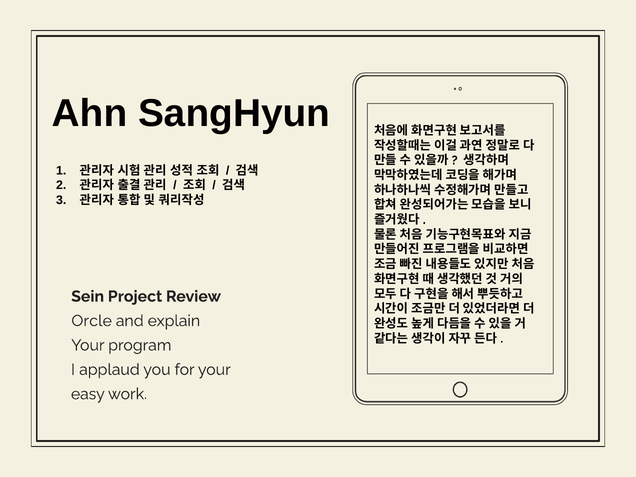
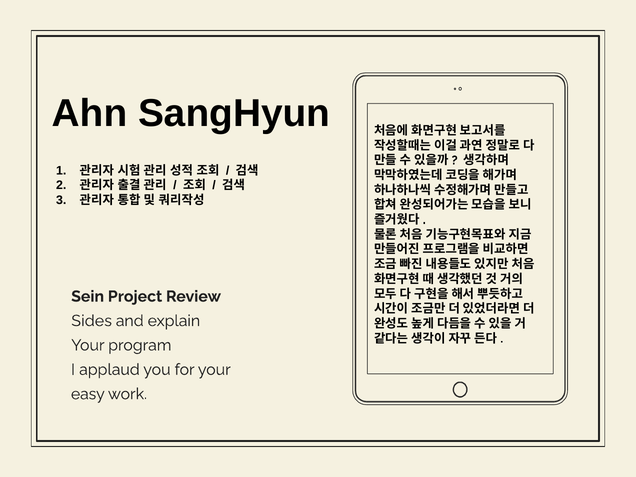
Orcle: Orcle -> Sides (92, 321)
